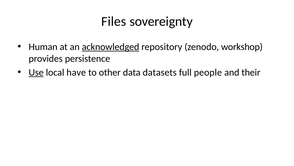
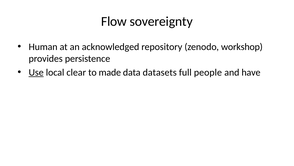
Files: Files -> Flow (114, 21)
acknowledged underline: present -> none (111, 47)
have: have -> clear (76, 72)
other: other -> made (110, 72)
their: their -> have (251, 72)
